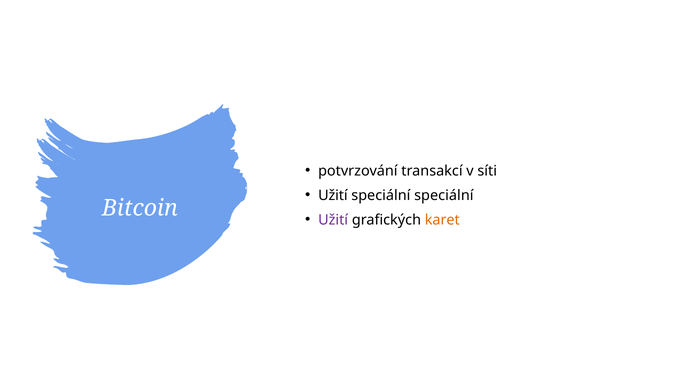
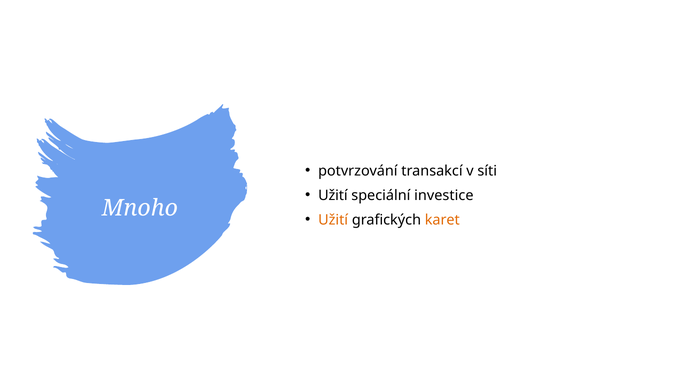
speciální speciální: speciální -> investice (444, 196)
Bitcoin: Bitcoin -> Mnoho (140, 208)
Užití colour: purple -> orange (333, 220)
